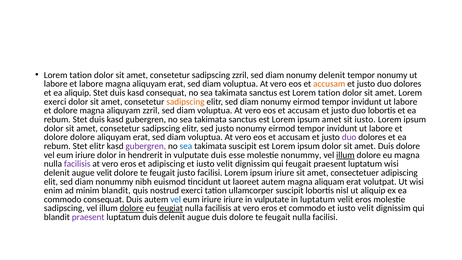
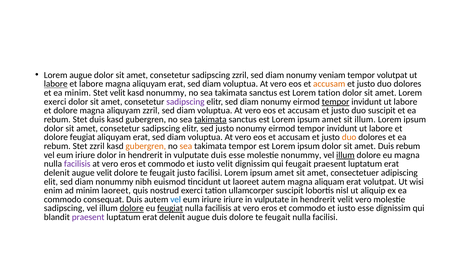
tation: tation -> augue (81, 75)
nonumy delenit: delenit -> veniam (332, 75)
tempor nonumy: nonumy -> volutpat (392, 75)
labore underline: none -> present (56, 84)
ea aliquip: aliquip -> minim (78, 93)
duis: duis -> velit (118, 93)
kasd consequat: consequat -> nonummy (166, 93)
sadipscing colour: orange -> purple (185, 102)
tempor underline: none -> present (336, 102)
duo lobortis: lobortis -> suscipit (382, 111)
takimata underline: none -> present (210, 119)
sit iusto: iusto -> illum (365, 119)
dolore dolore: dolore -> feugiat (83, 137)
duo colour: purple -> orange (349, 137)
Stet elitr: elitr -> zzril (97, 146)
gubergren colour: purple -> orange (146, 146)
sea colour: blue -> orange (186, 146)
takimata suscipit: suscipit -> tempor (243, 146)
amet Duis dolore: dolore -> rebum (408, 146)
adipiscing: adipiscing -> commodo (166, 164)
wisi: wisi -> erat (391, 164)
facilisi Lorem ipsum iriure: iriure -> amet (284, 173)
minim blandit: blandit -> laoreet (116, 190)
luptatum: luptatum -> hendrerit (318, 199)
velit eros: eros -> vero (363, 199)
velit: velit -> esse (366, 208)
duis: duis -> erat (150, 217)
